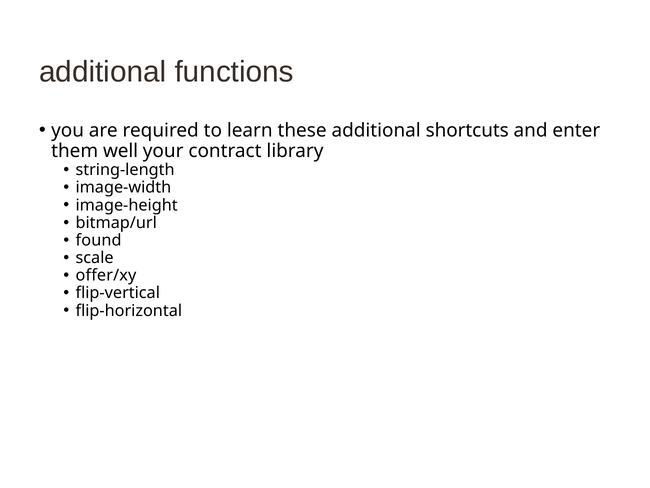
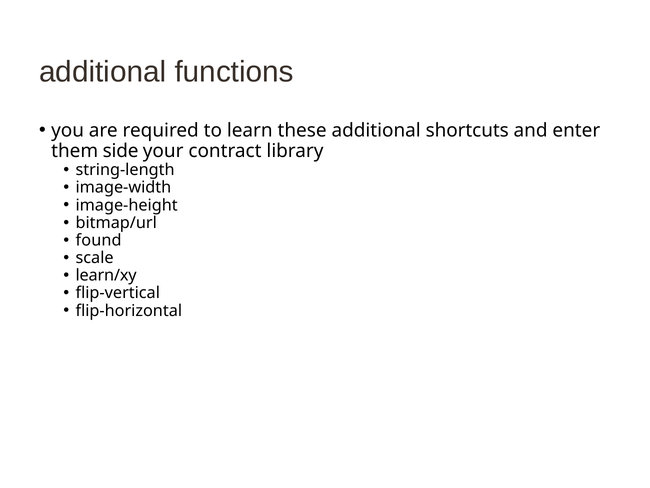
well: well -> side (121, 151)
offer/xy: offer/xy -> learn/xy (106, 275)
